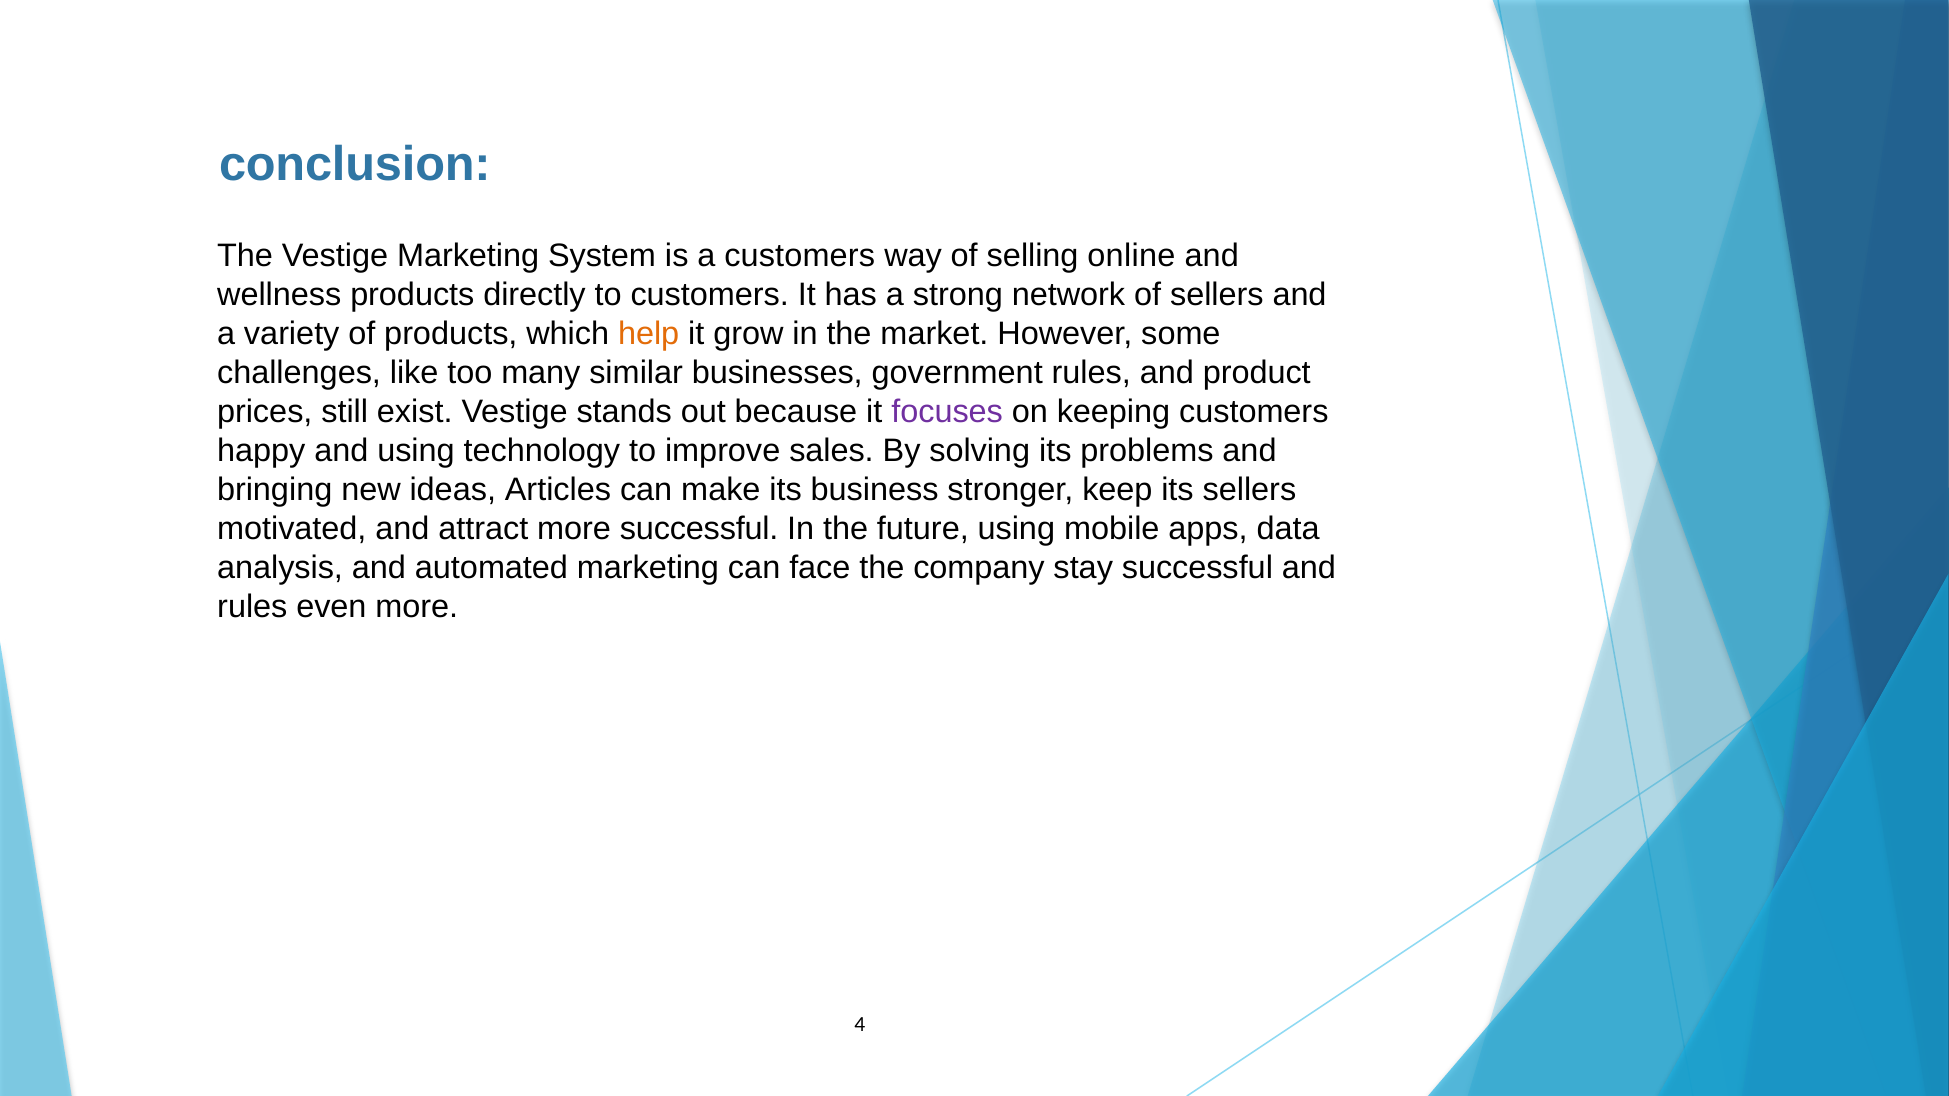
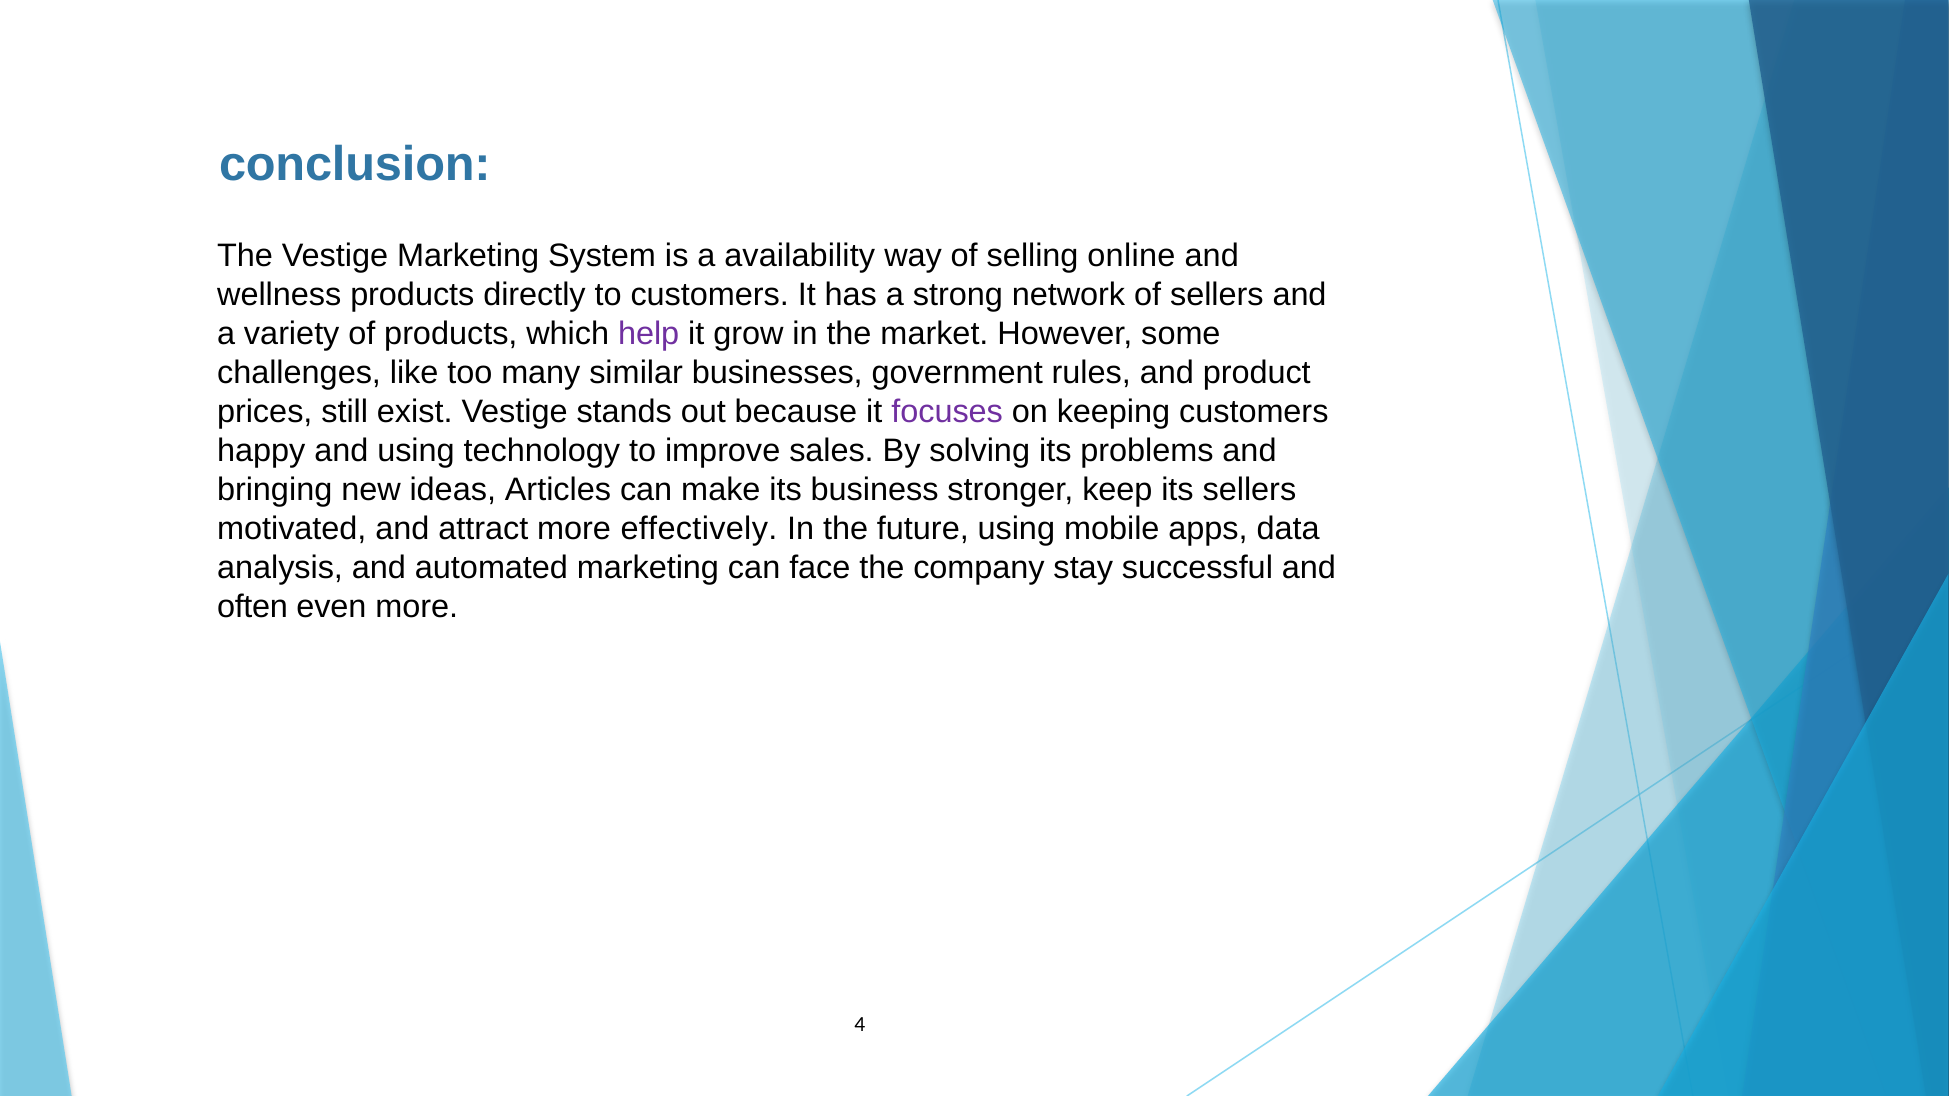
a customers: customers -> availability (800, 256)
help colour: orange -> purple (649, 334)
more successful: successful -> effectively (699, 529)
rules: rules -> often (252, 607)
